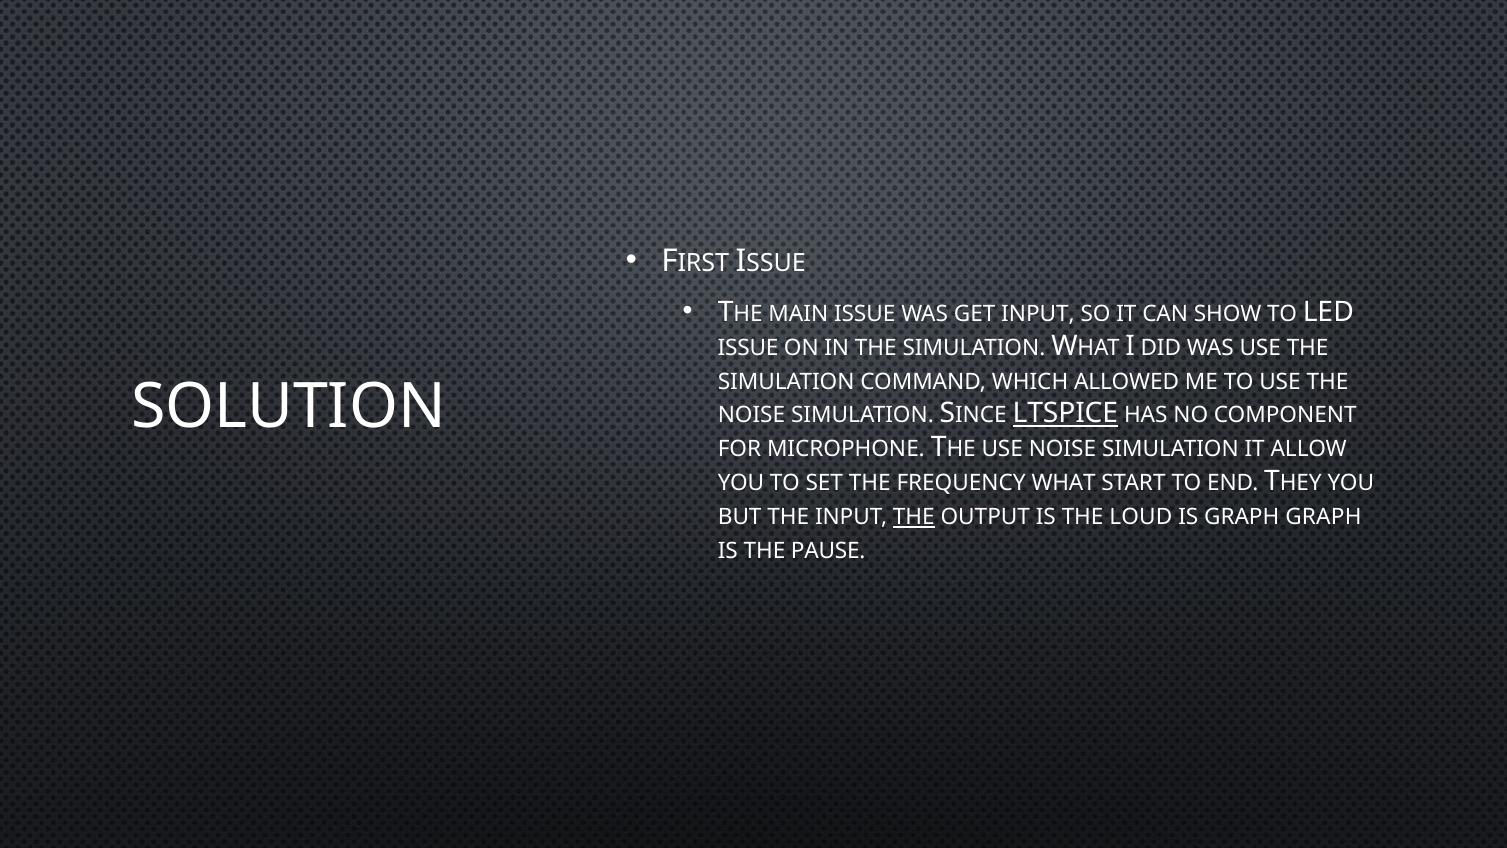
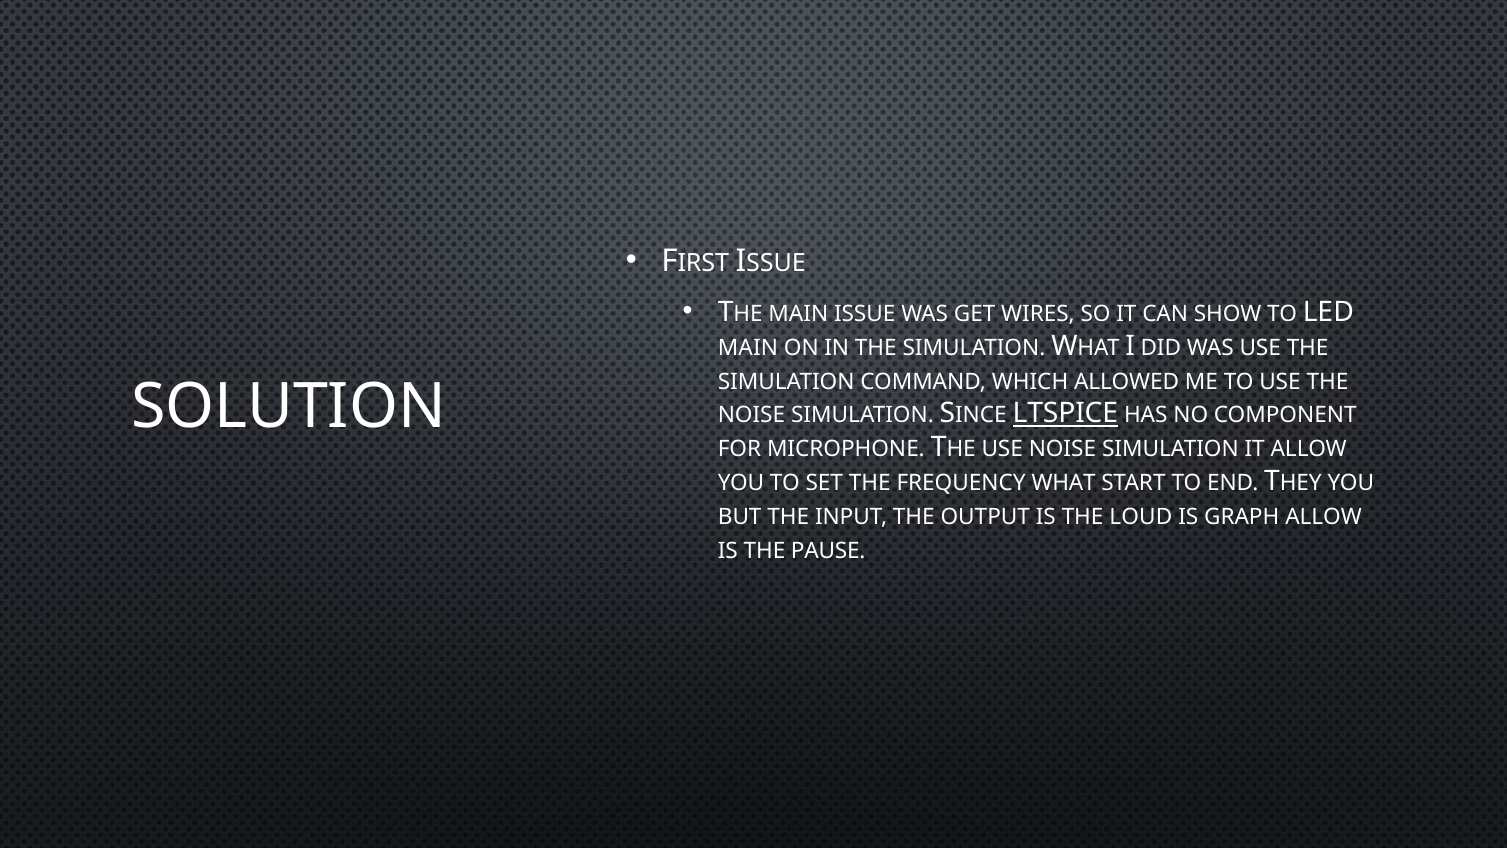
GET INPUT: INPUT -> WIRES (1038, 314)
ISSUE: ISSUE -> MAIN (748, 347)
THE underline: present -> none (914, 517)
GRAPH GRAPH: GRAPH -> ALLOW (1324, 517)
